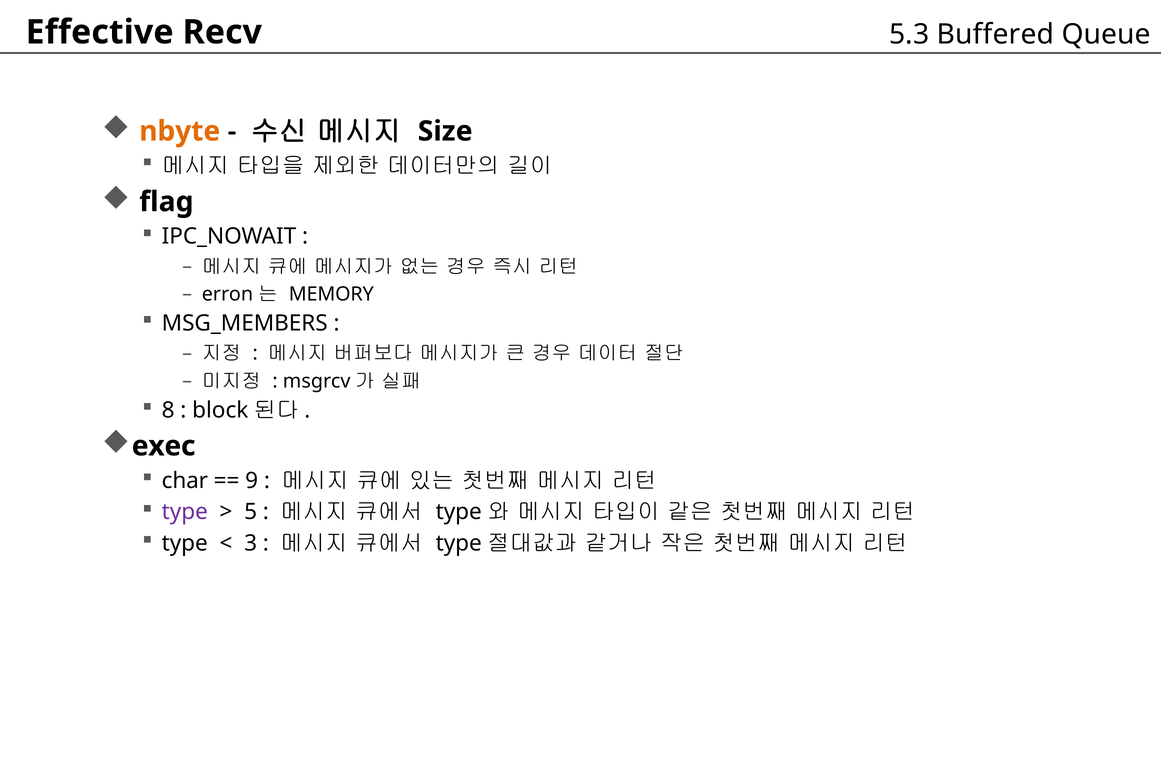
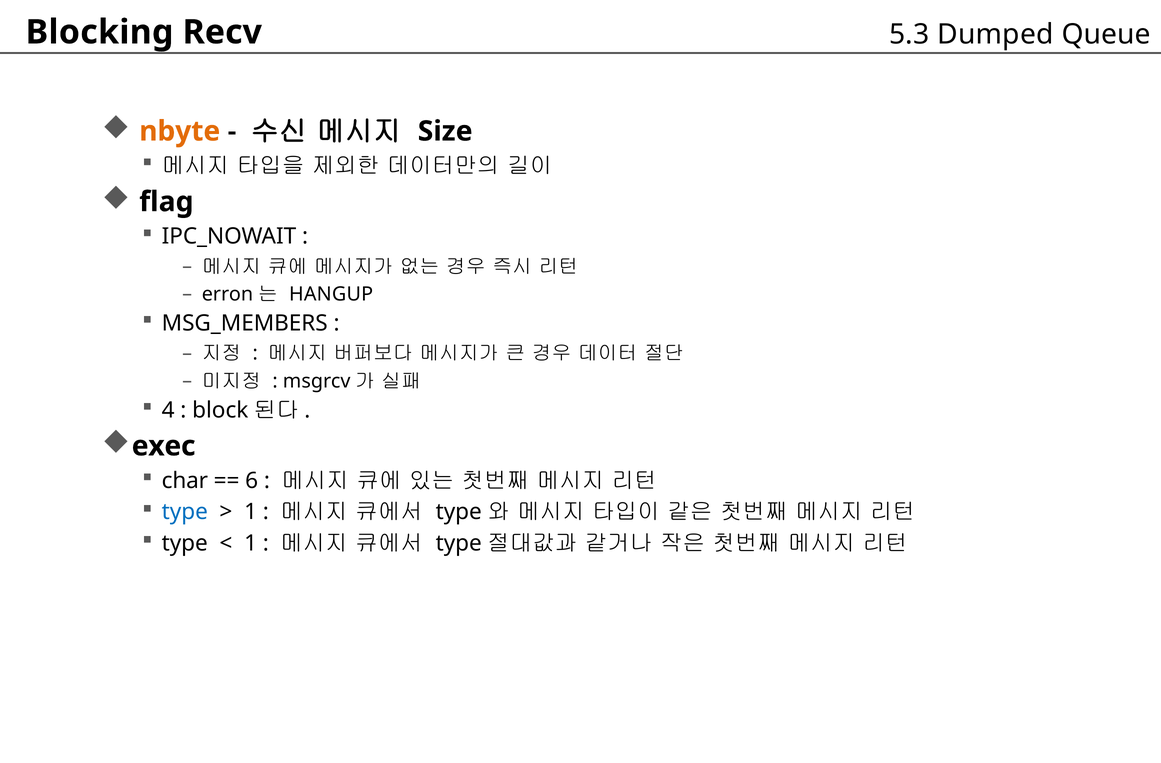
Buffered: Buffered -> Dumped (995, 34)
Effective: Effective -> Blocking (100, 32)
MEMORY: MEMORY -> HANGUP (331, 294)
8: 8 -> 4 (168, 410)
9: 9 -> 6 (252, 480)
type colour: purple -> blue (185, 512)
5: 5 -> 1 (251, 512)
3: 3 -> 1 (251, 543)
